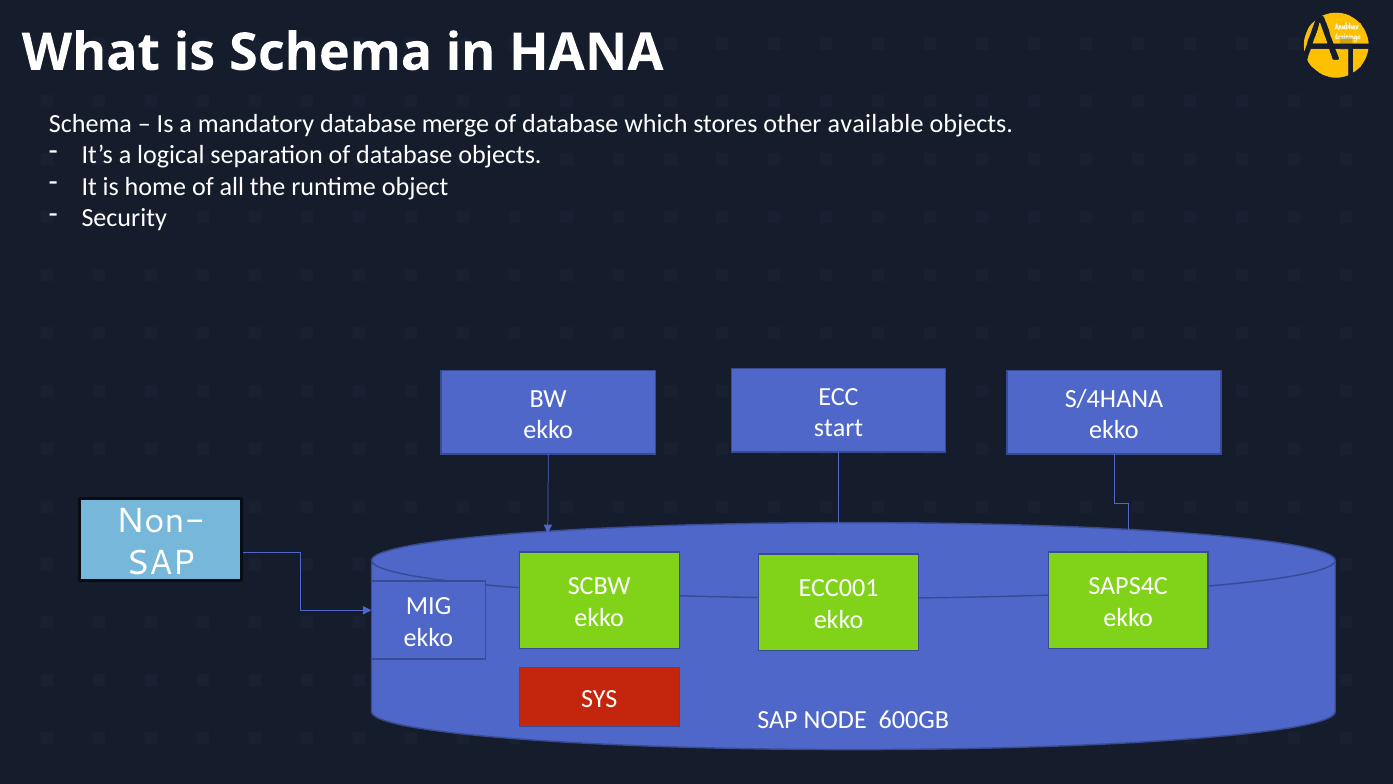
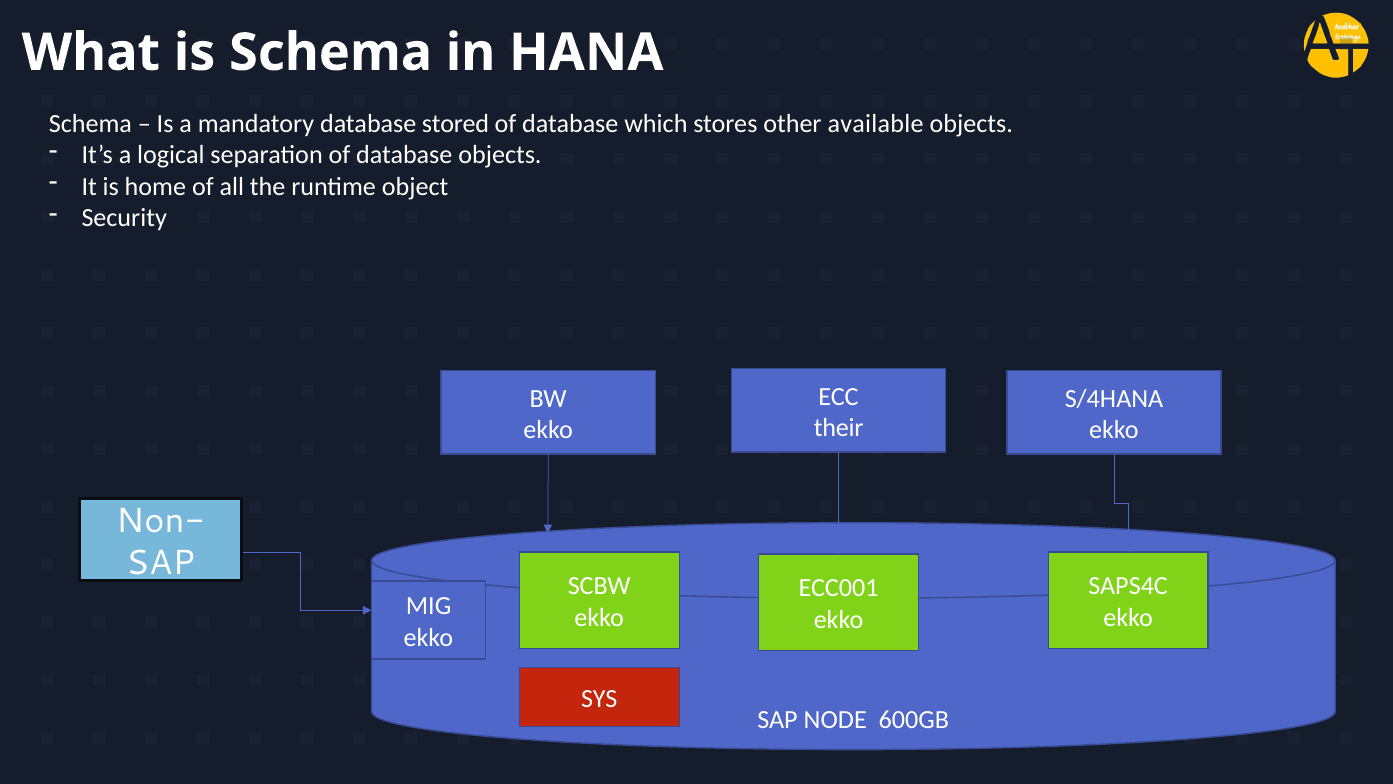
merge: merge -> stored (455, 124)
start: start -> their (839, 428)
